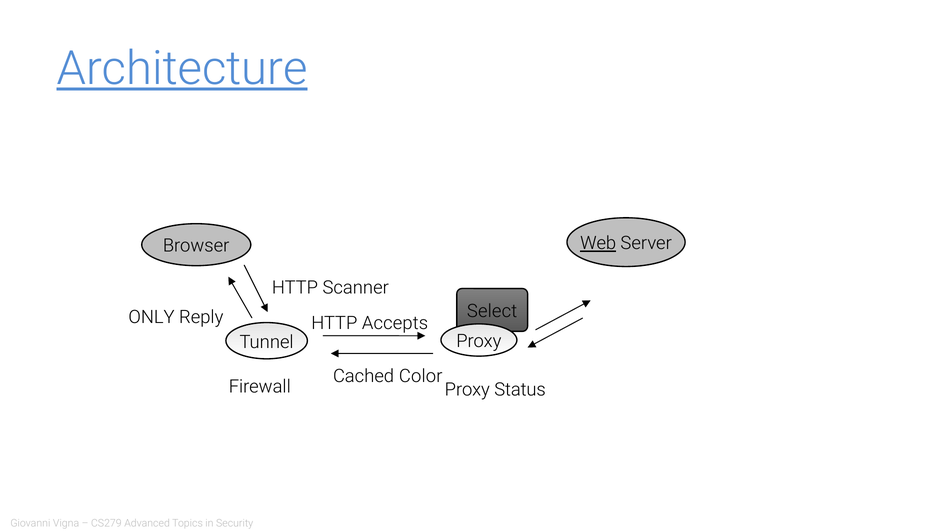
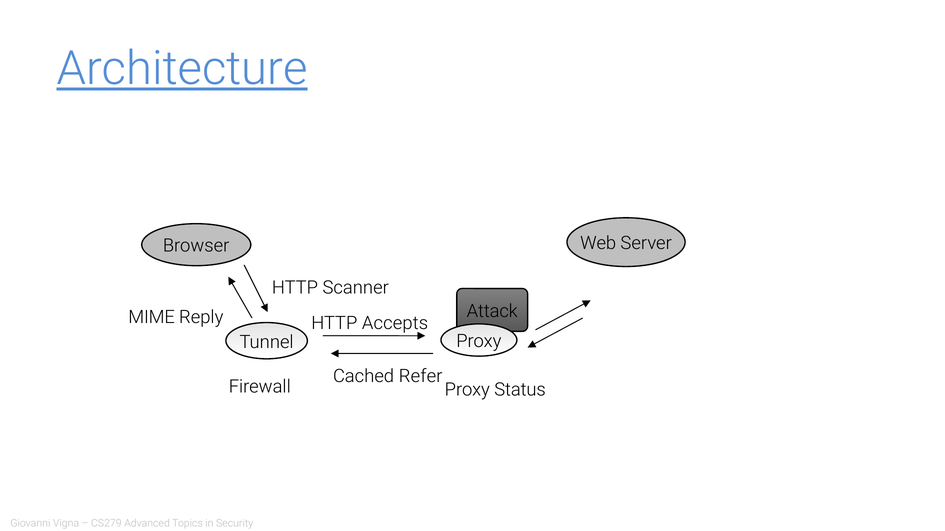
Web underline: present -> none (598, 244)
Select: Select -> Attack (492, 312)
ONLY: ONLY -> MIME (152, 318)
Color: Color -> Refer (421, 377)
